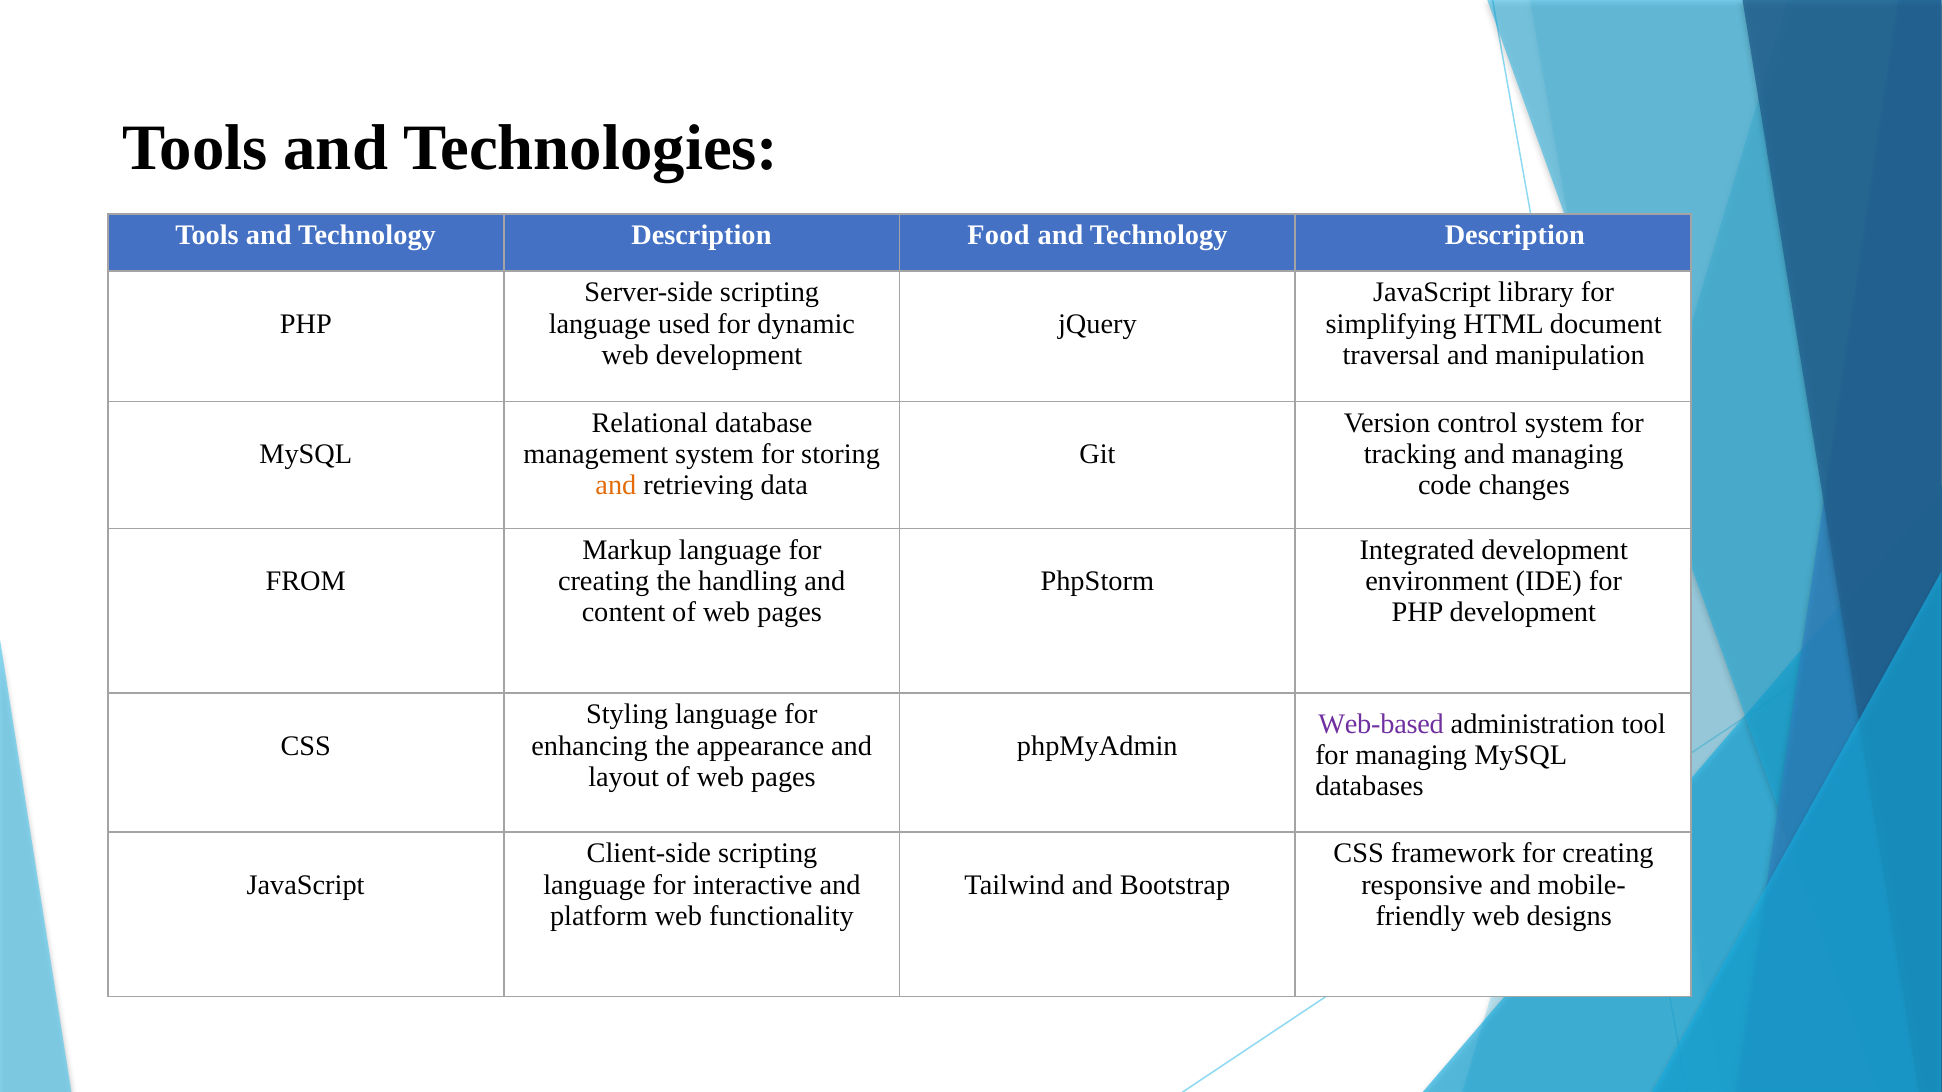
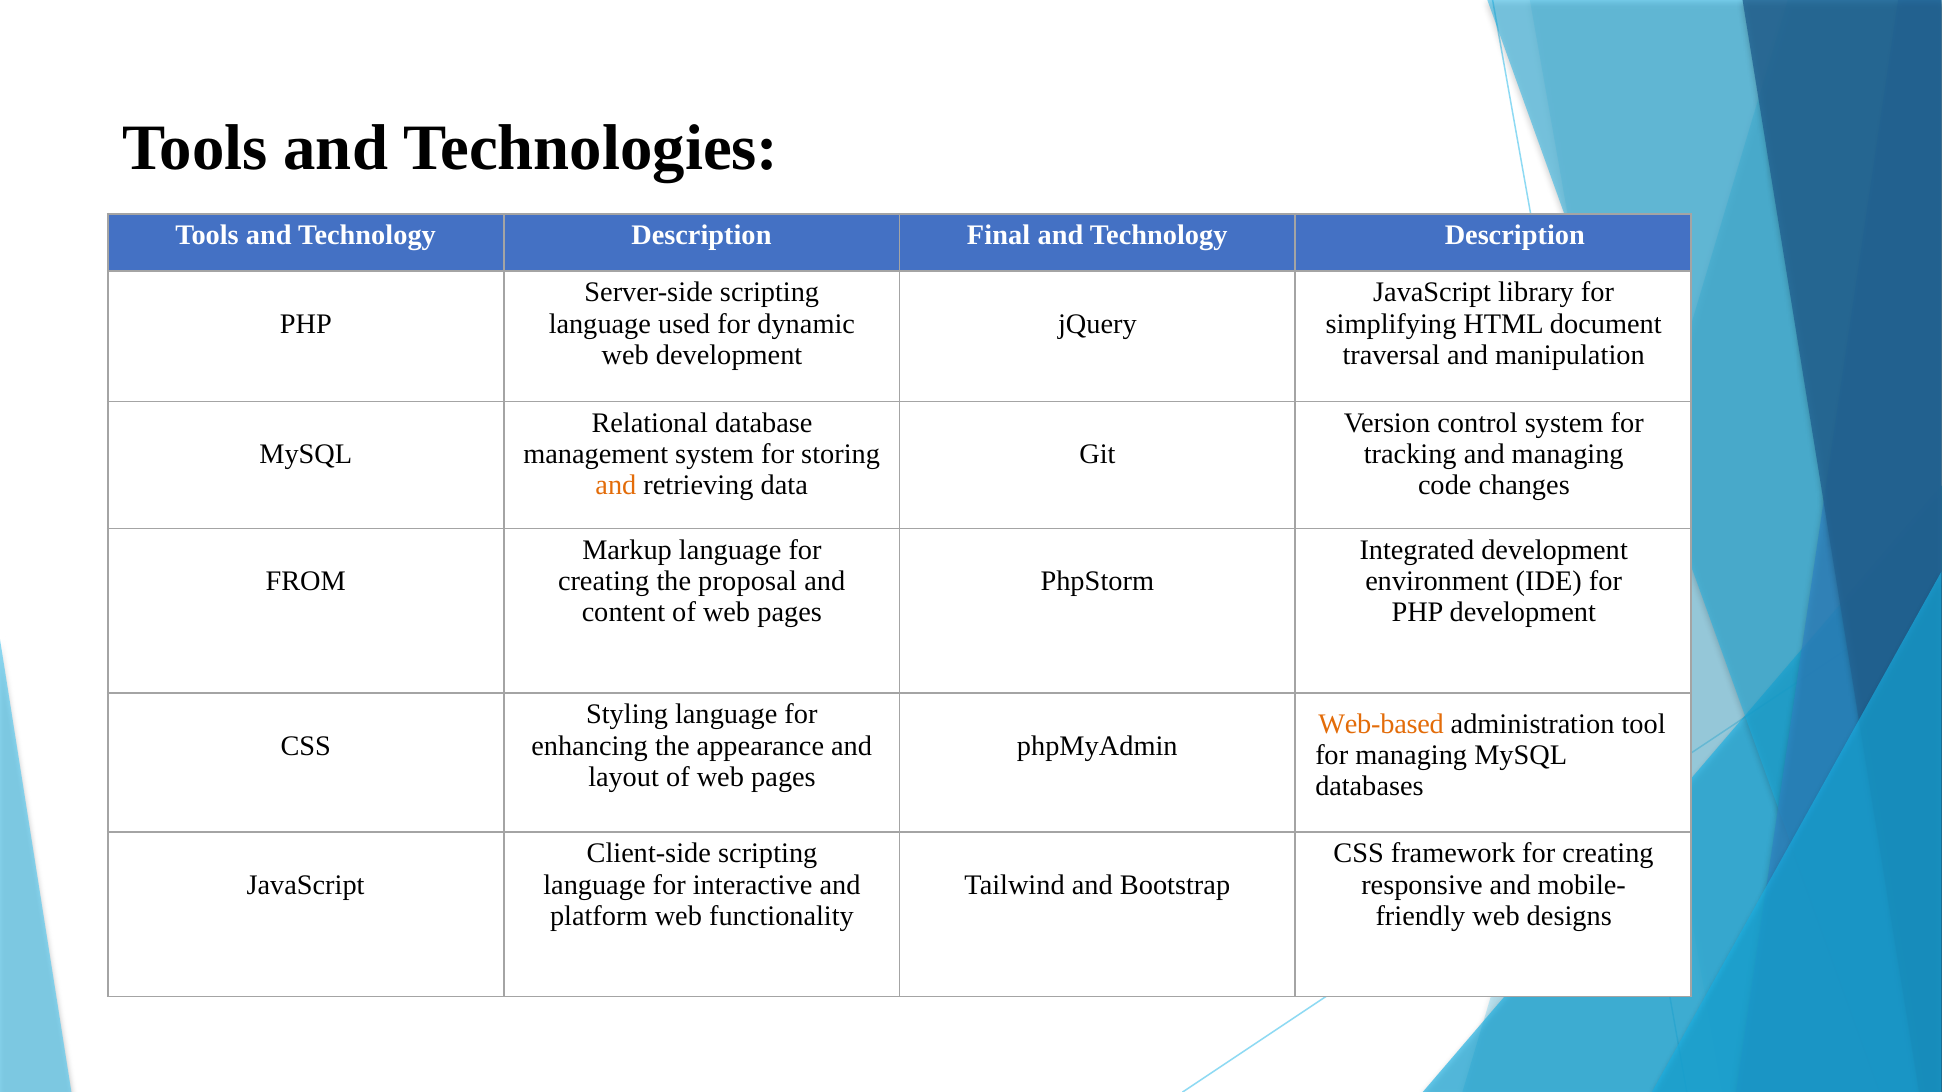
Food: Food -> Final (999, 235)
handling: handling -> proposal (748, 581)
Web-based colour: purple -> orange (1381, 724)
